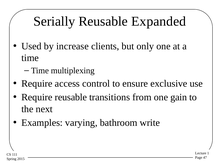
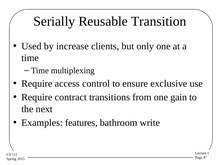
Expanded: Expanded -> Transition (159, 21)
Require reusable: reusable -> contract (71, 97)
varying: varying -> features (81, 123)
